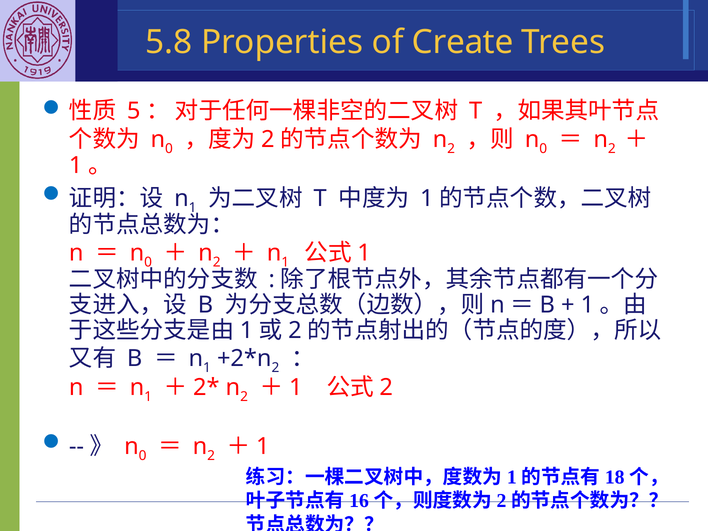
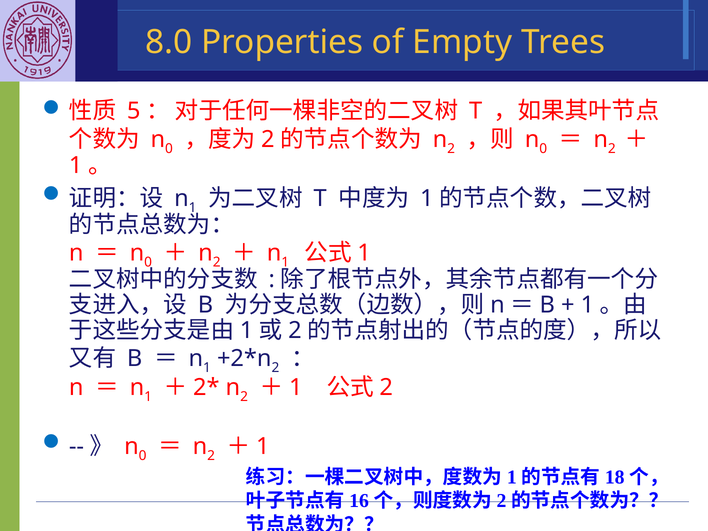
5.8: 5.8 -> 8.0 (169, 42)
Create: Create -> Empty (462, 42)
